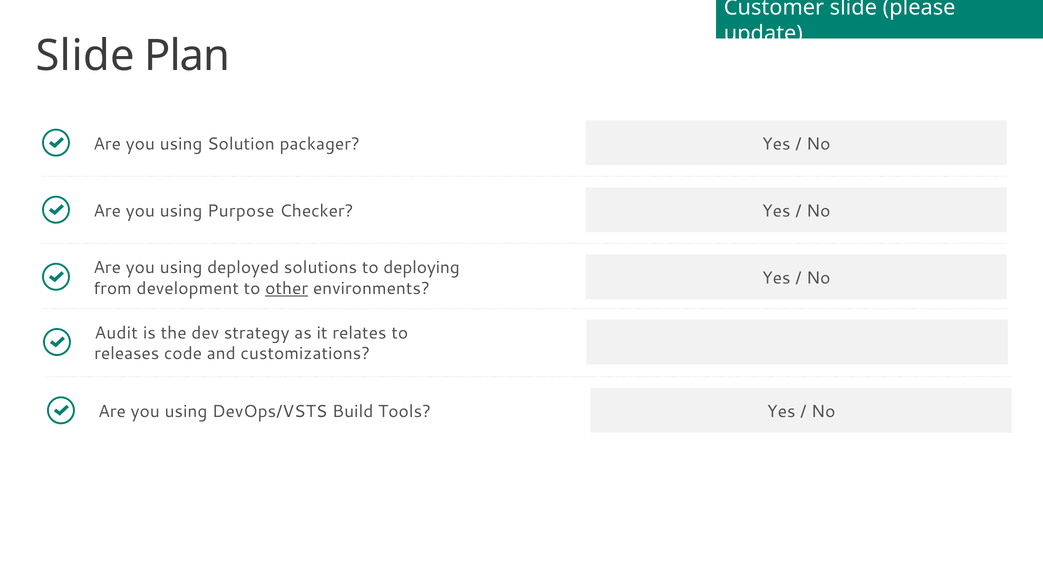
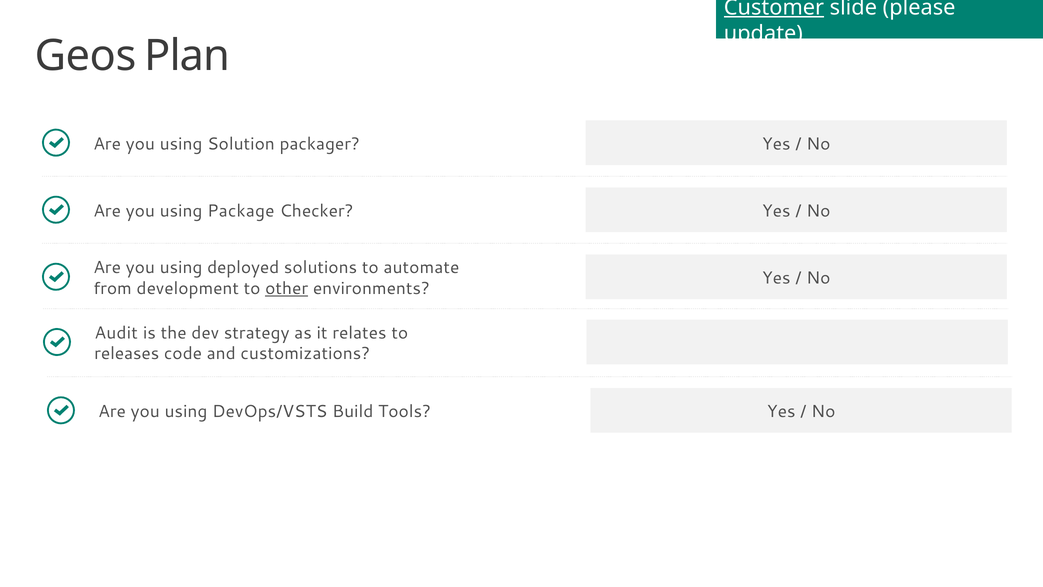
Customer underline: none -> present (774, 7)
Slide: Slide -> Geos (86, 56)
Purpose: Purpose -> Package (241, 211)
deploying: deploying -> automate (421, 267)
